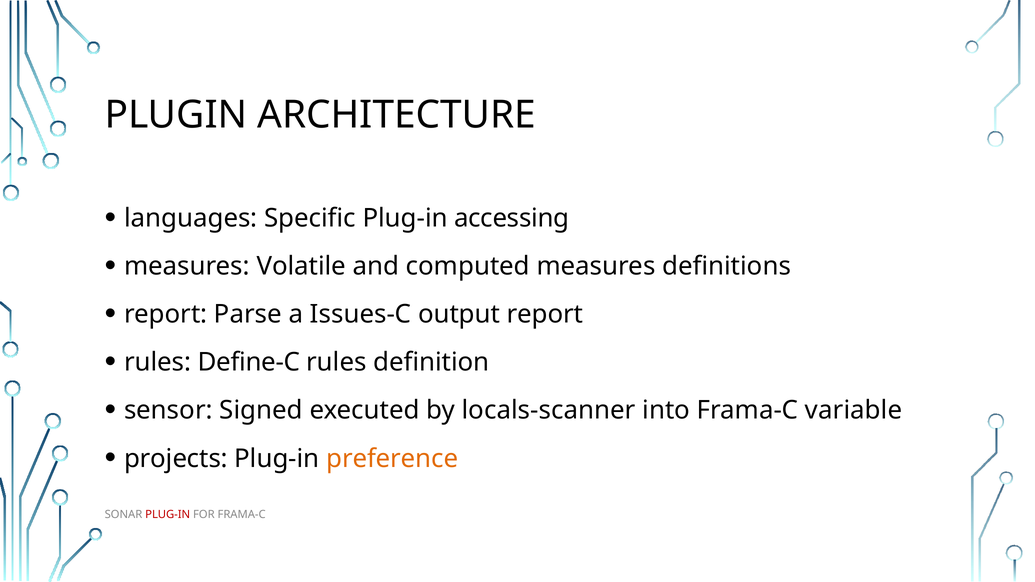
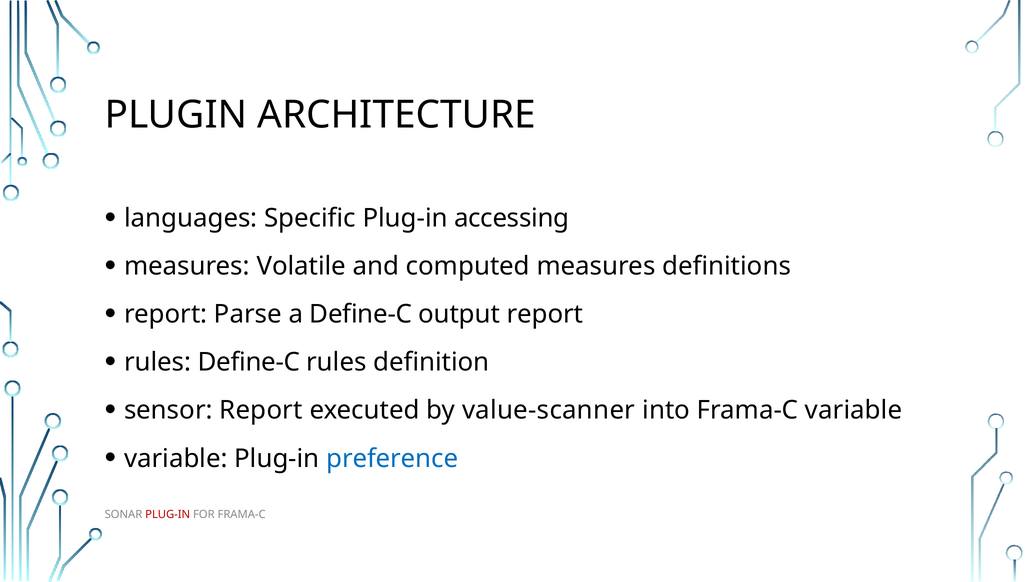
a Issues-C: Issues-C -> Define-C (361, 314)
sensor Signed: Signed -> Report (261, 411)
locals-scanner: locals-scanner -> value-scanner (549, 411)
projects: projects -> variable (176, 459)
preference colour: orange -> blue (392, 459)
